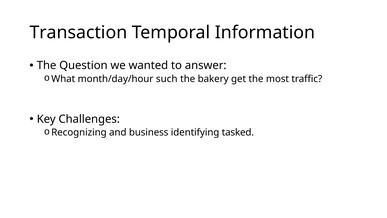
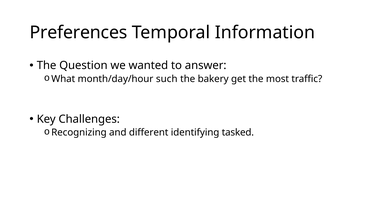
Transaction: Transaction -> Preferences (78, 33)
business: business -> different (149, 132)
